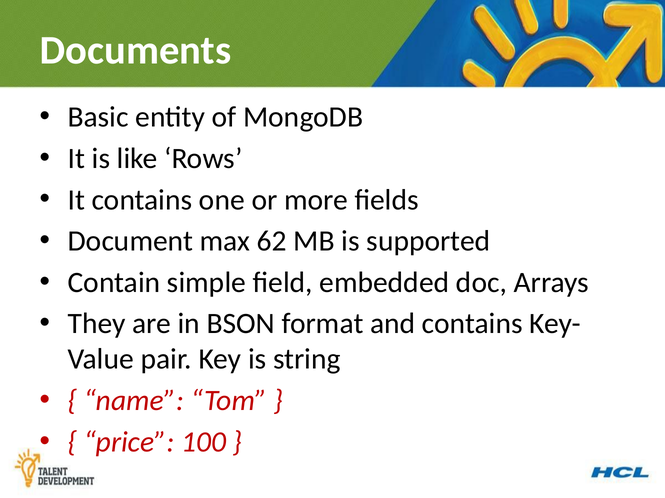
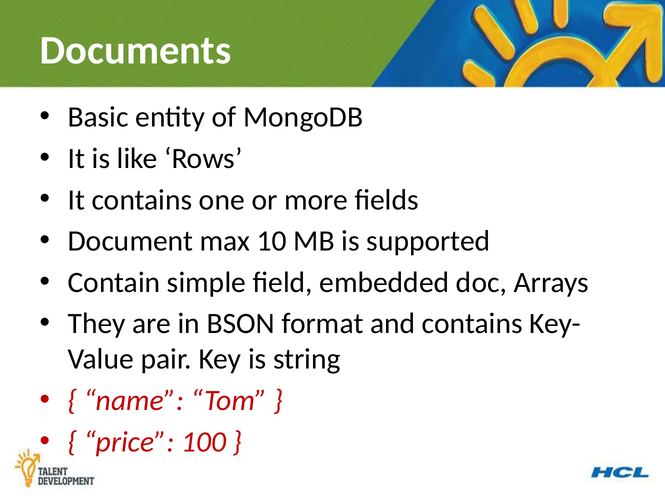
62: 62 -> 10 (272, 241)
